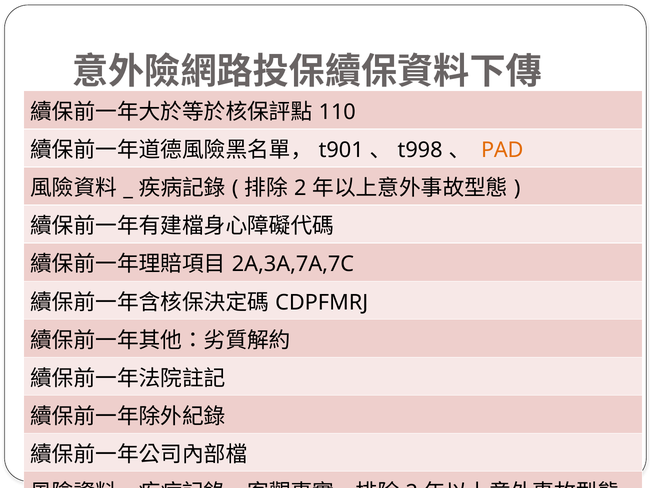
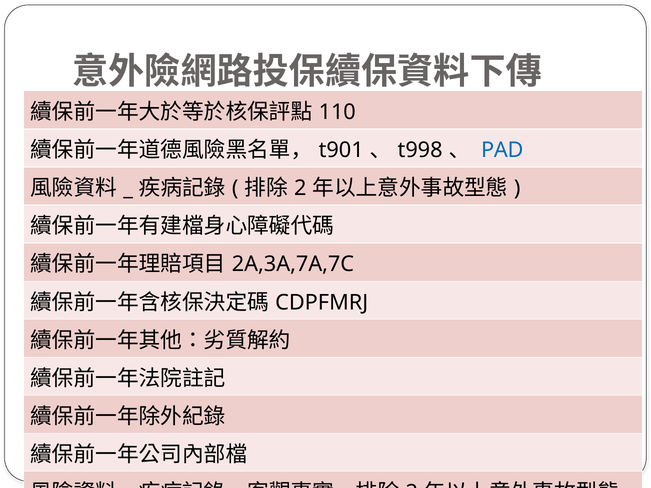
PAD colour: orange -> blue (502, 150)
